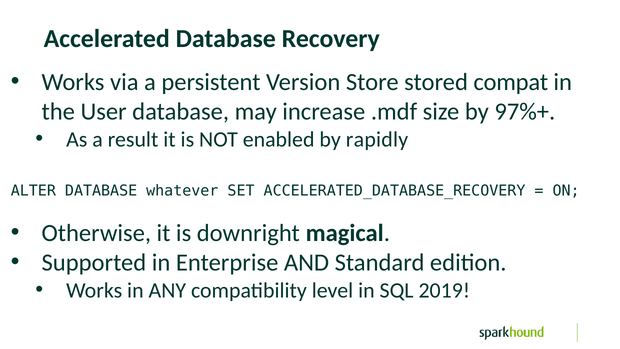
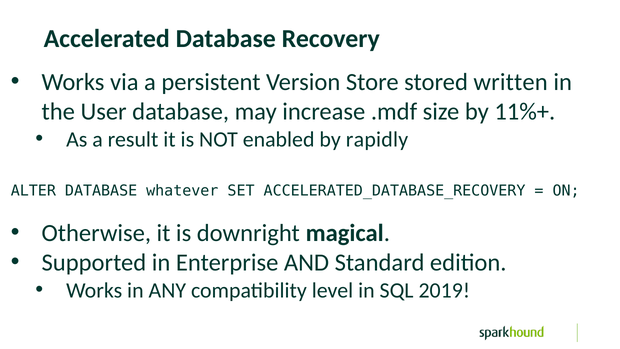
compat: compat -> written (511, 82)
97%+: 97%+ -> 11%+ (525, 112)
